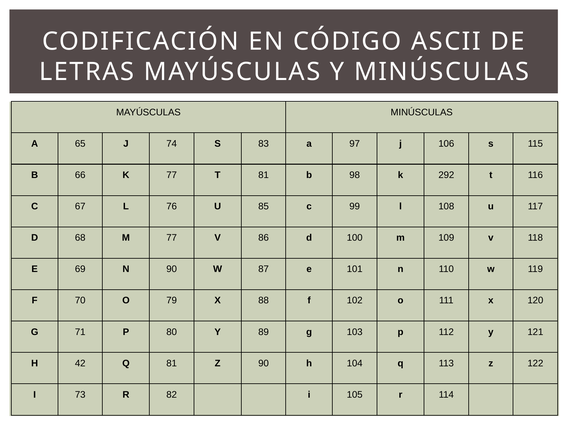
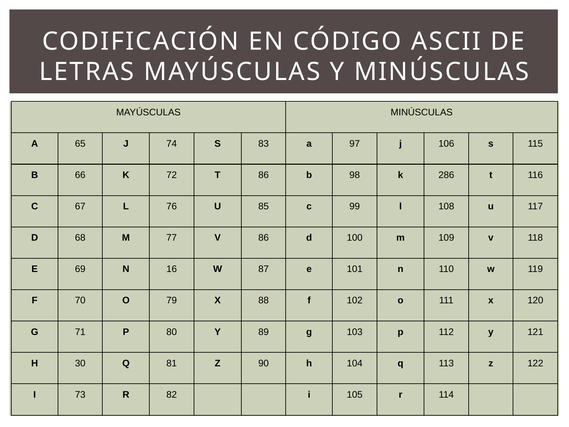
K 77: 77 -> 72 (172, 175)
T 81: 81 -> 86 (264, 175)
292: 292 -> 286 (446, 175)
N 90: 90 -> 16 (172, 269)
42: 42 -> 30 (80, 363)
